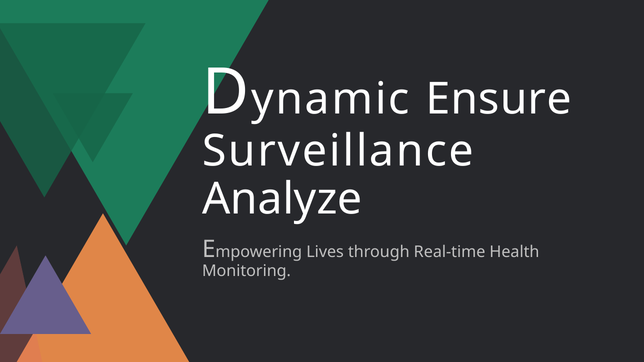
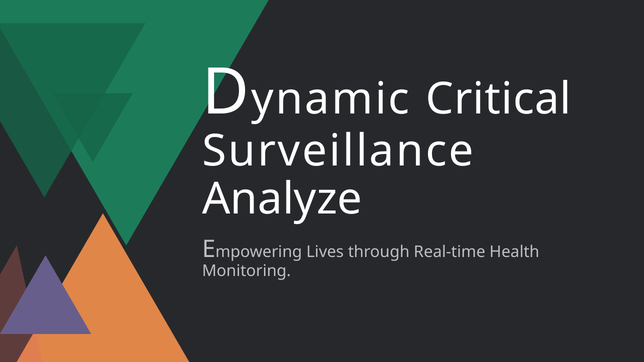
Ensure: Ensure -> Critical (499, 99)
